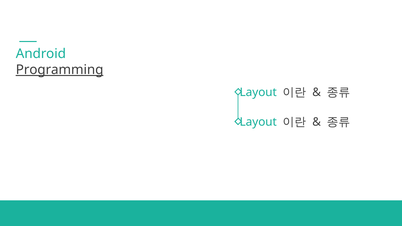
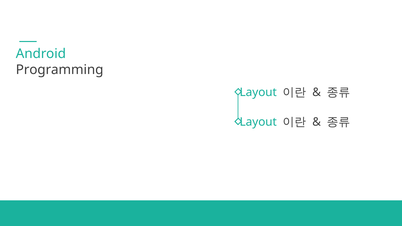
Programming underline: present -> none (60, 70)
